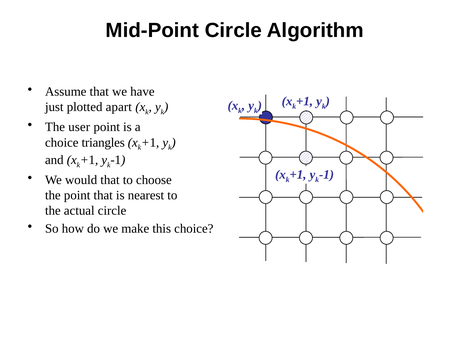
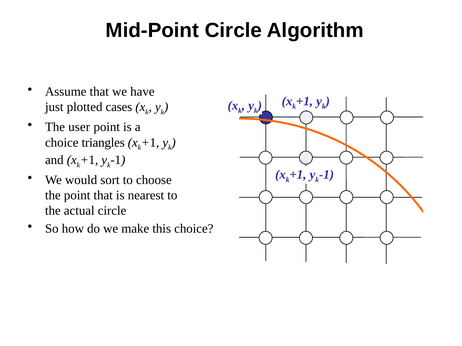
apart: apart -> cases (119, 107)
would that: that -> sort (110, 180)
